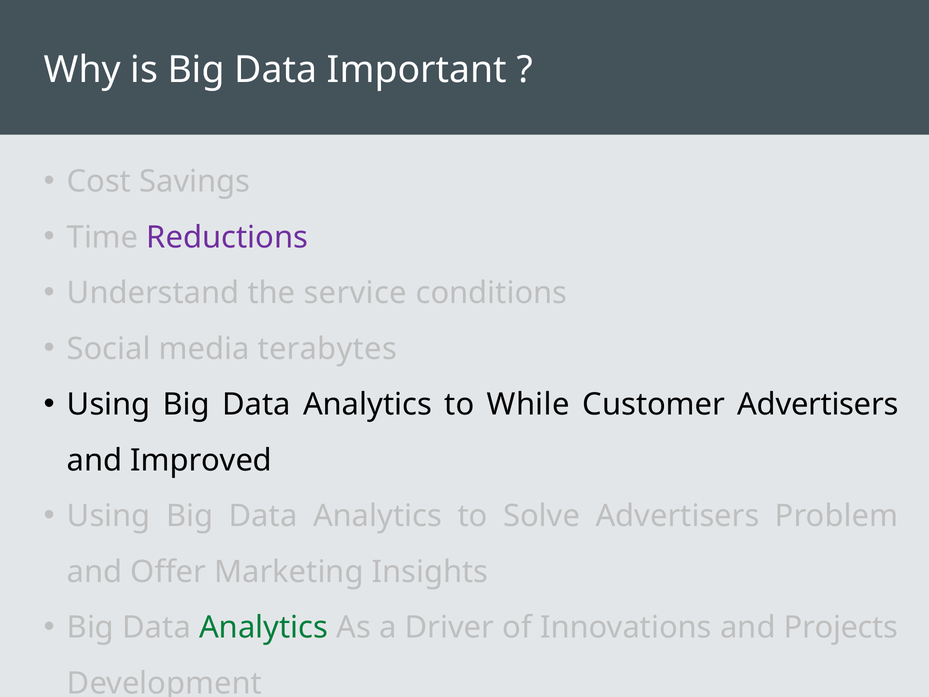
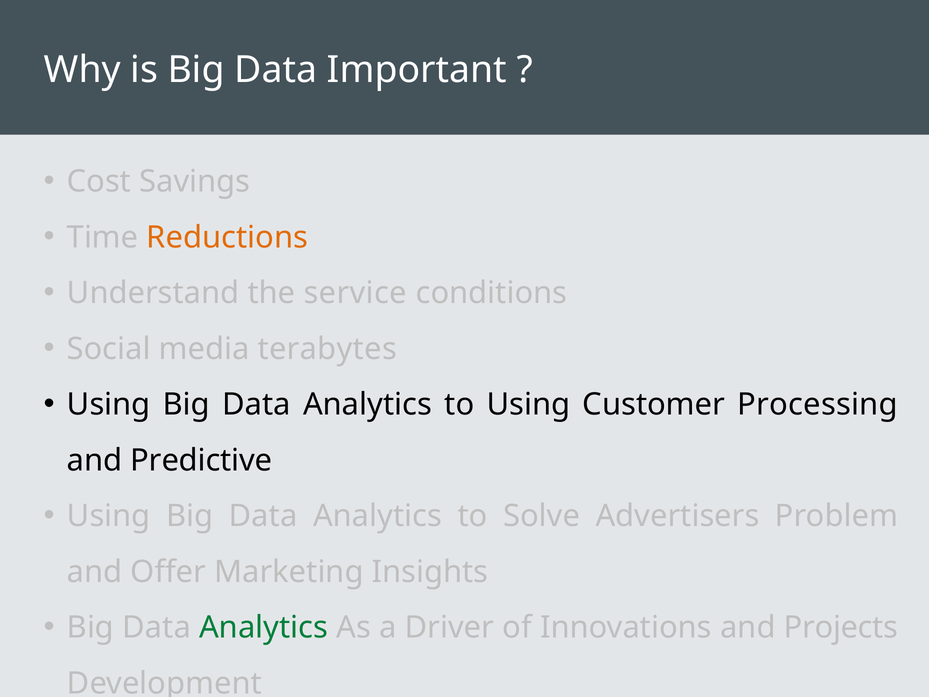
Reductions colour: purple -> orange (227, 237)
to While: While -> Using (528, 405)
Customer Advertisers: Advertisers -> Processing (818, 405)
Improved: Improved -> Predictive (201, 460)
